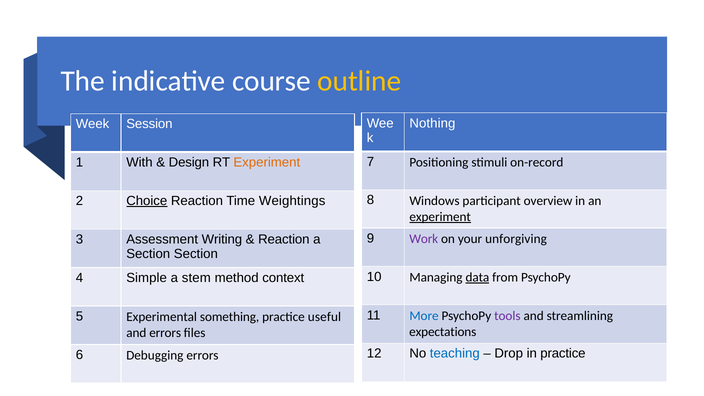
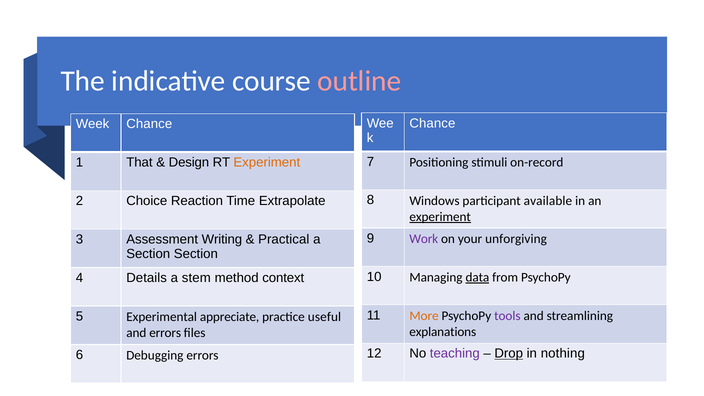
outline colour: yellow -> pink (359, 81)
Nothing: Nothing -> Chance (432, 123)
Week Session: Session -> Chance (149, 124)
With: With -> That (139, 162)
overview: overview -> available (548, 201)
Choice underline: present -> none (147, 201)
Weightings: Weightings -> Extrapolate (292, 201)
Reaction: Reaction -> Practical (284, 239)
Simple: Simple -> Details (147, 278)
More colour: blue -> orange (424, 316)
something: something -> appreciate (230, 317)
expectations: expectations -> explanations (443, 332)
teaching colour: blue -> purple (455, 354)
Drop underline: none -> present (509, 354)
in practice: practice -> nothing (563, 354)
